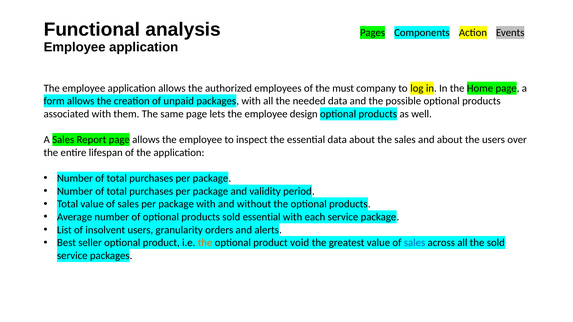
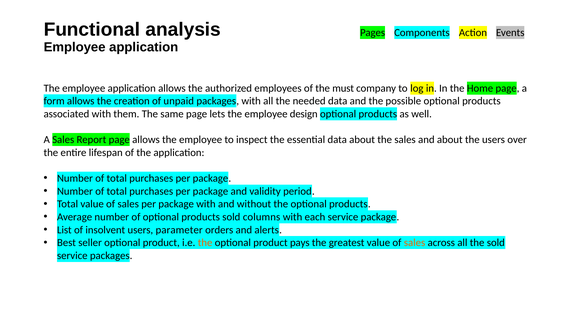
sold essential: essential -> columns (262, 217)
granularity: granularity -> parameter (179, 230)
void: void -> pays (300, 243)
sales colour: blue -> orange (415, 243)
